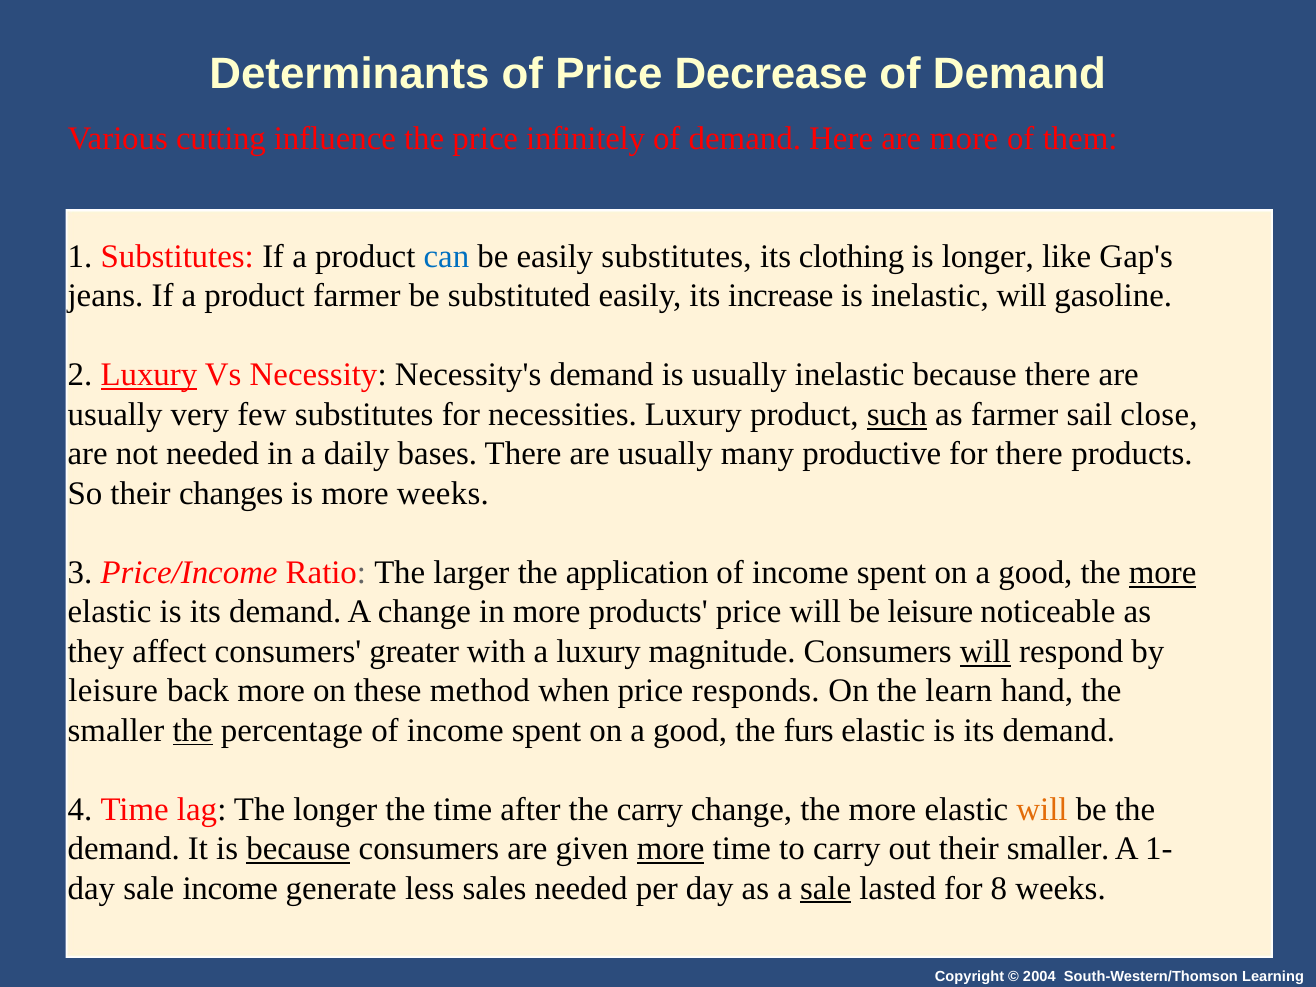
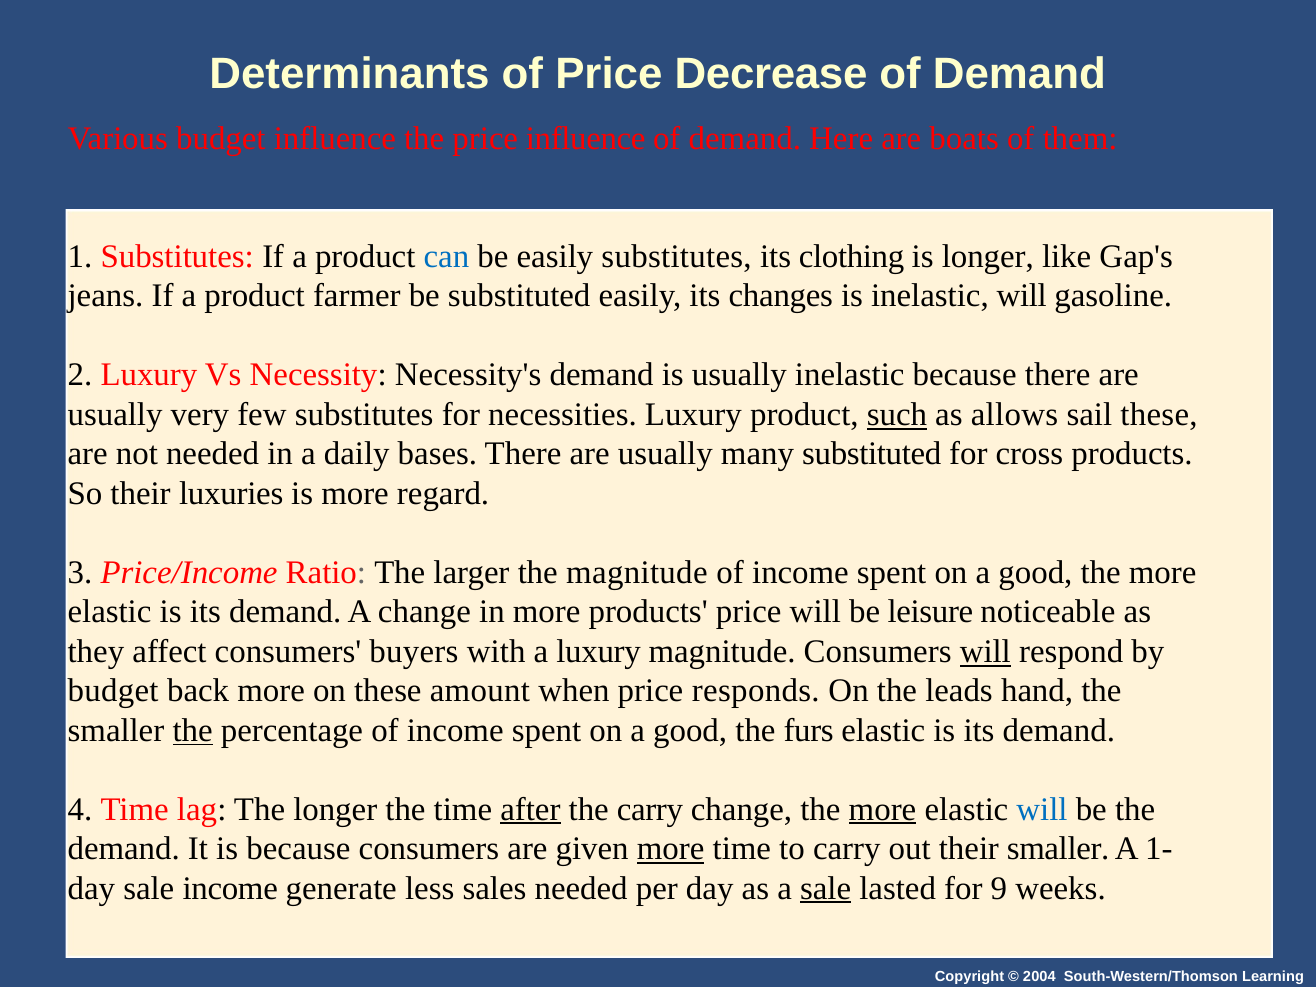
Various cutting: cutting -> budget (221, 138)
price infinitely: infinitely -> influence (586, 138)
are more: more -> boats (964, 138)
increase: increase -> changes (781, 296)
Luxury underline: present -> none (149, 375)
as farmer: farmer -> allows (1015, 415)
sail close: close -> these (1159, 415)
many productive: productive -> substituted (872, 454)
for there: there -> cross (1029, 454)
changes: changes -> luxuries (231, 493)
more weeks: weeks -> regard (443, 493)
the application: application -> magnitude (637, 572)
more underline: present -> none (1163, 572)
greater: greater -> buyers (414, 651)
leisure: leisure -> budget (113, 691)
method: method -> amount (480, 691)
learn: learn -> leads (959, 691)
after underline: none -> present (530, 809)
more underline: none -> present (883, 809)
will colour: orange -> blue (1042, 809)
because underline: present -> none (298, 849)
8: 8 -> 9 (999, 888)
